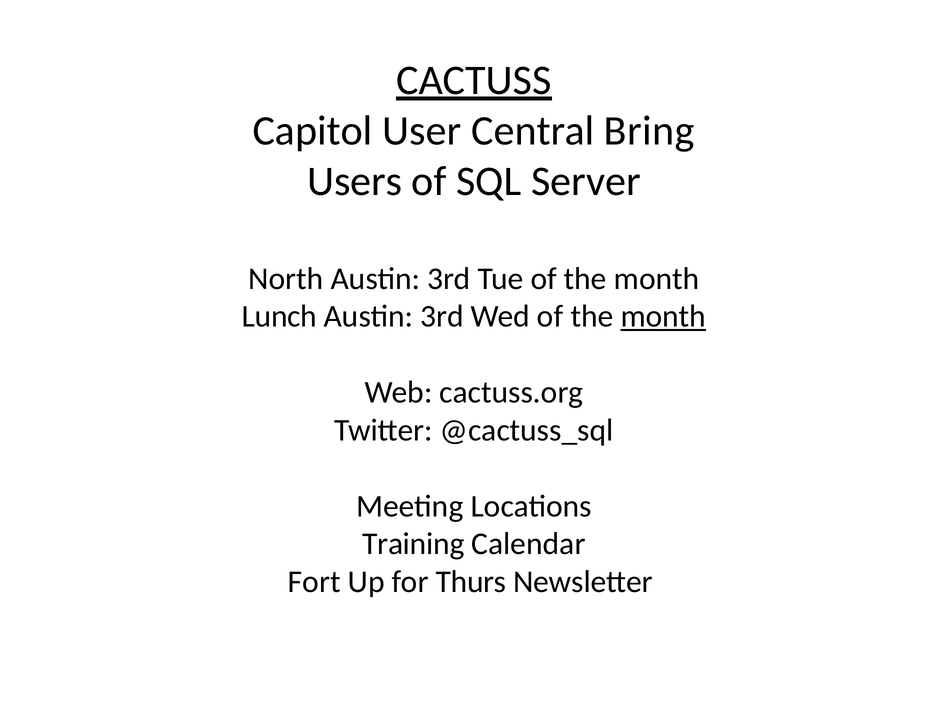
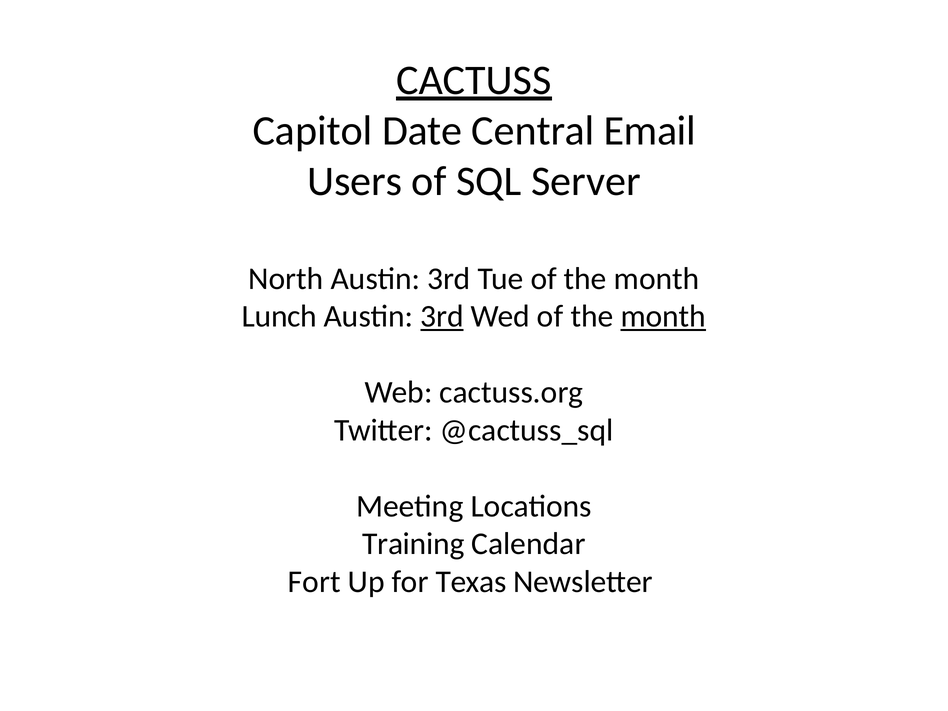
User: User -> Date (422, 131)
Bring: Bring -> Email (650, 131)
3rd underline: none -> present (442, 317)
Thurs: Thurs -> Texas (471, 582)
